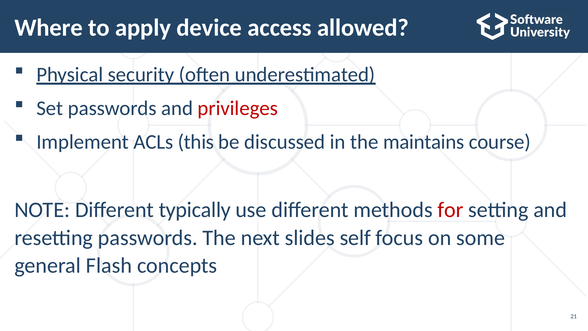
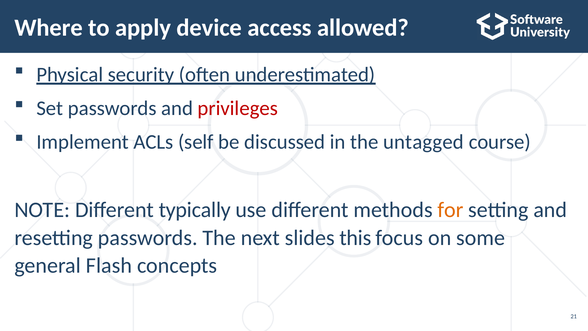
this: this -> self (196, 142)
maintains: maintains -> untagged (424, 142)
for colour: red -> orange (451, 210)
self: self -> this (355, 238)
